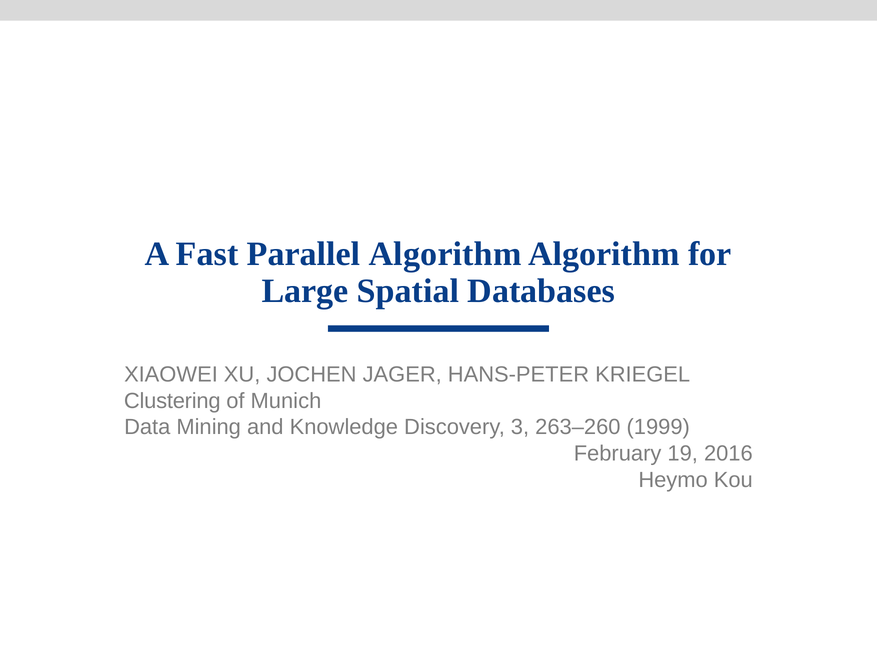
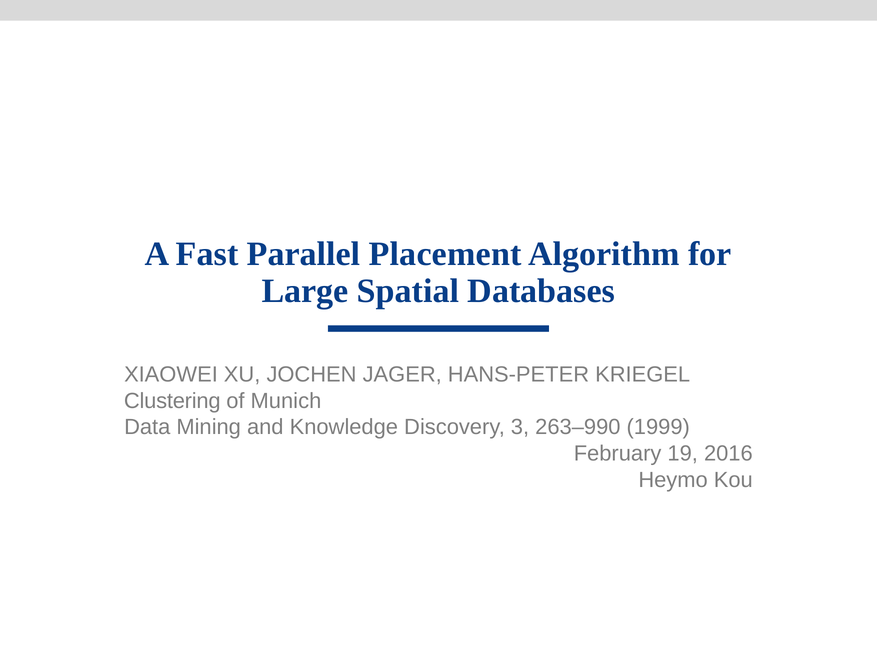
Parallel Algorithm: Algorithm -> Placement (445, 254)
263–260: 263–260 -> 263–990 (578, 427)
